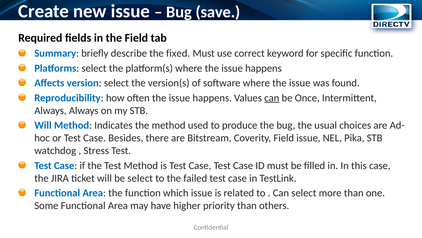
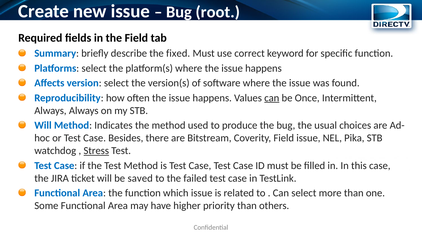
save: save -> root (218, 12)
Stress underline: none -> present (96, 150)
be select: select -> saved (140, 178)
